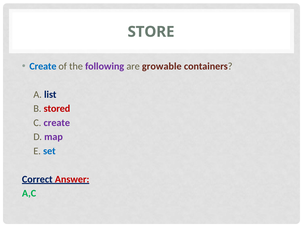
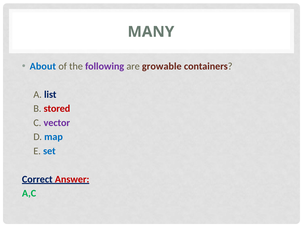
STORE: STORE -> MANY (151, 32)
Create: Create -> About (43, 66)
C create: create -> vector (57, 123)
map colour: purple -> blue (53, 137)
